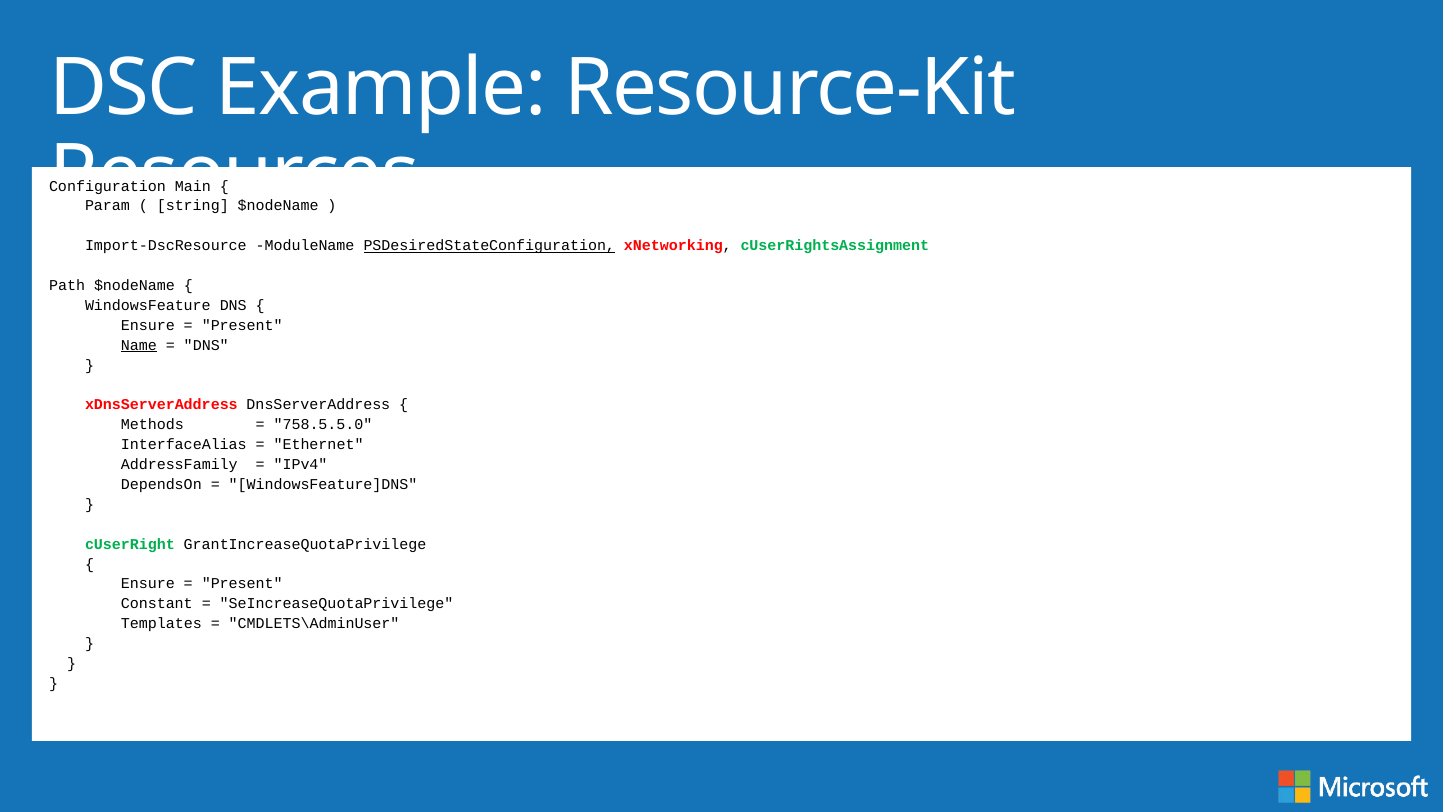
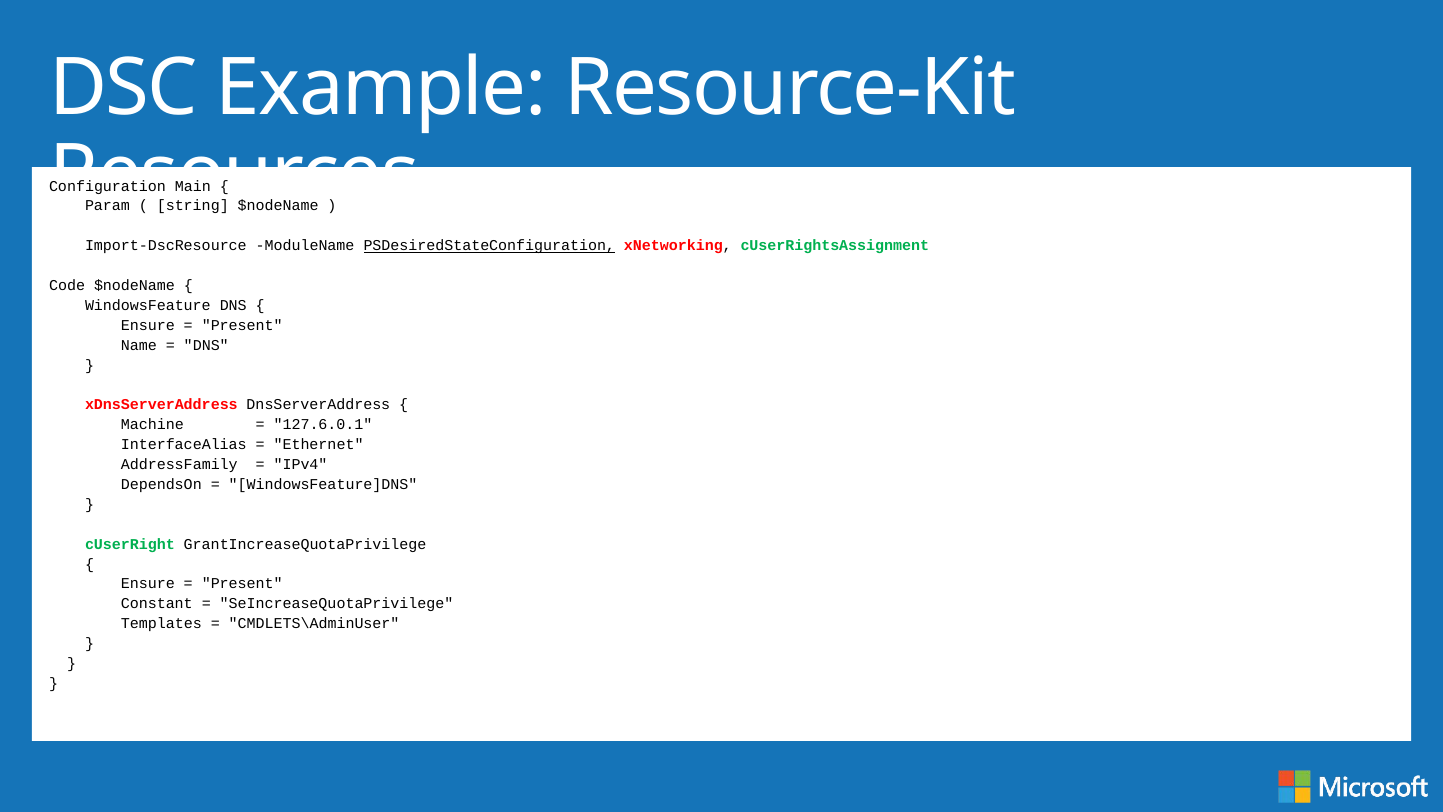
Path: Path -> Code (67, 285)
Name underline: present -> none (139, 345)
Methods: Methods -> Machine (152, 425)
758.5.5.0: 758.5.5.0 -> 127.6.0.1 (323, 425)
